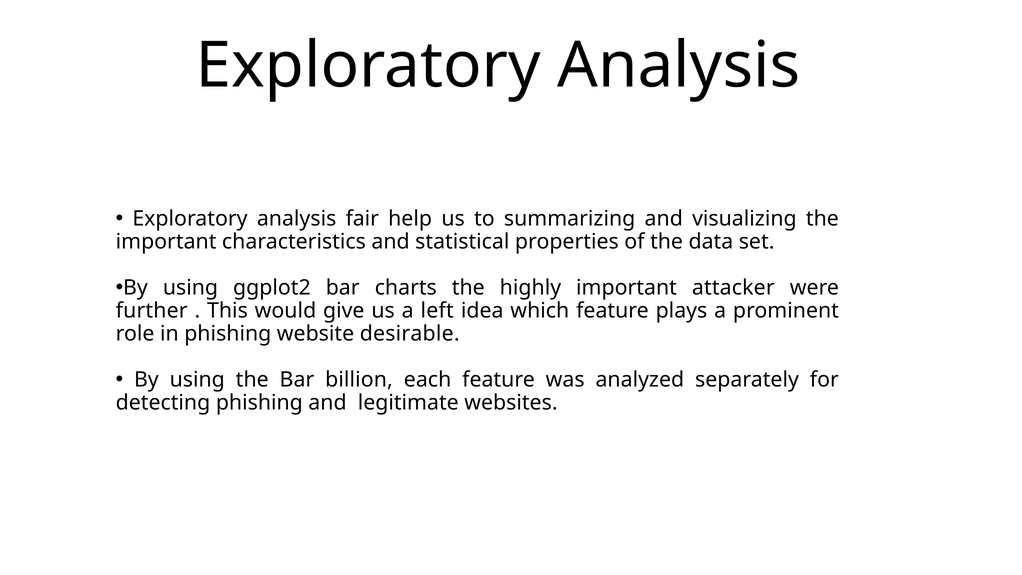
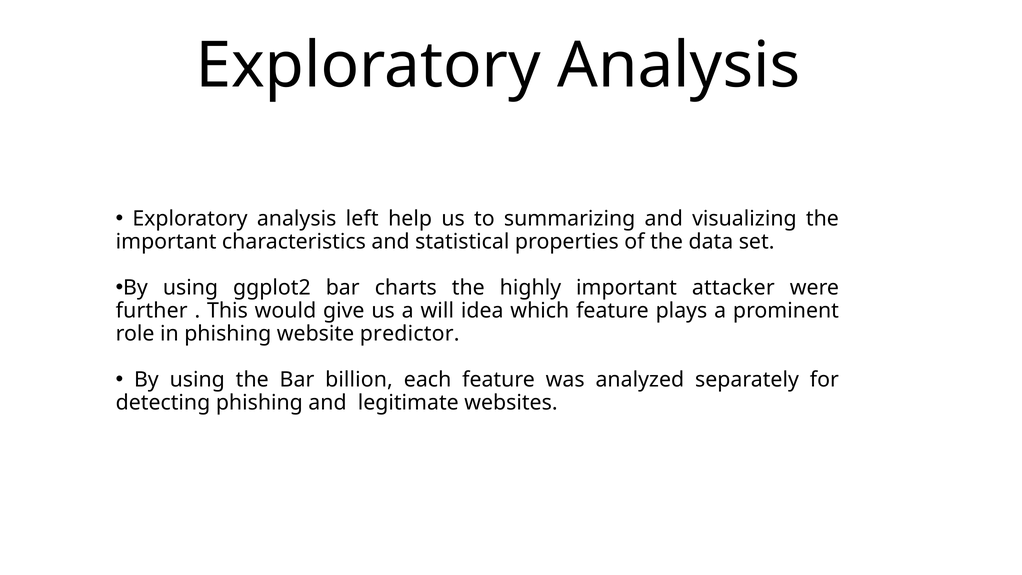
fair: fair -> left (362, 219)
left: left -> will (437, 311)
desirable: desirable -> predictor (410, 334)
